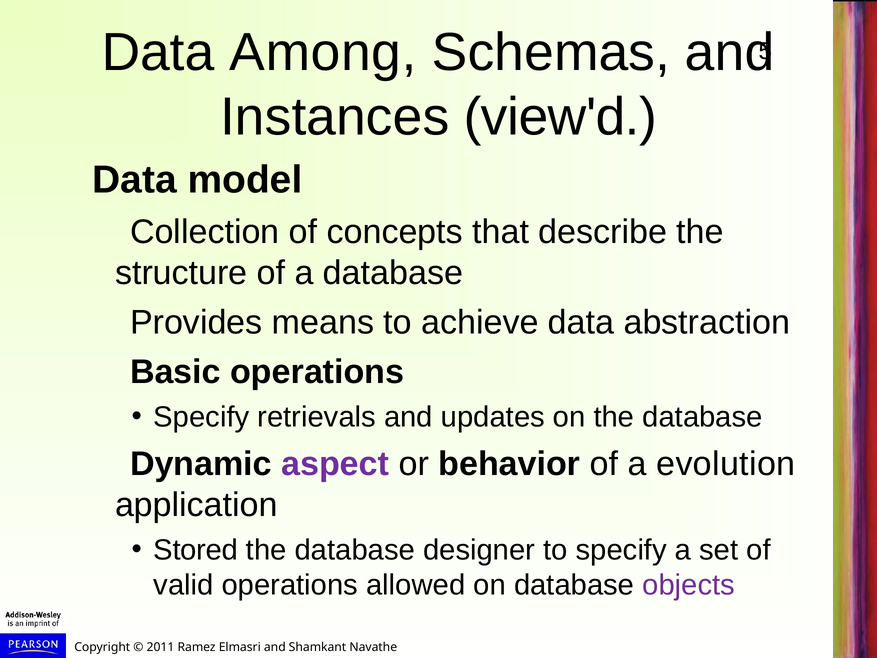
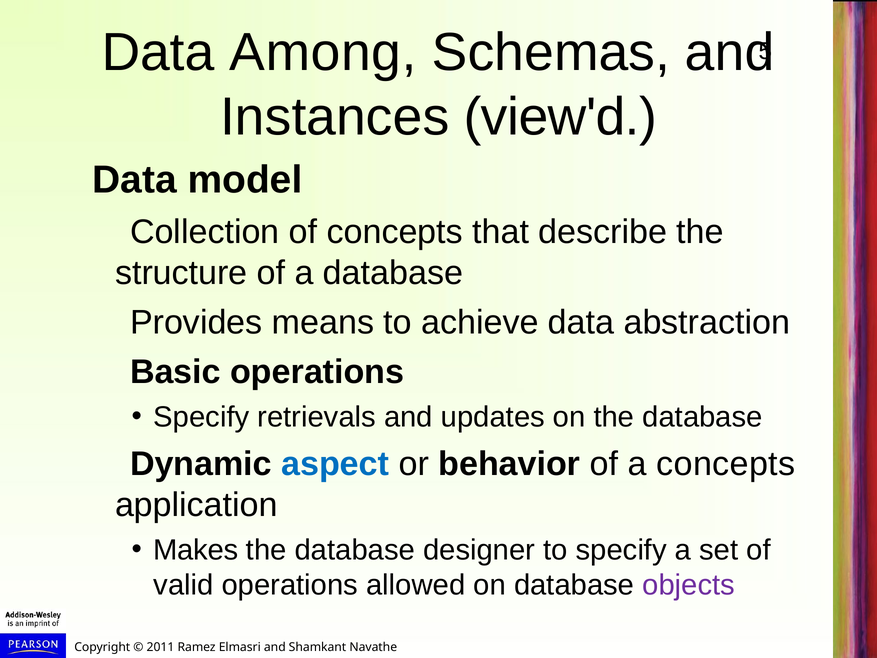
aspect colour: purple -> blue (335, 464)
a evolution: evolution -> concepts (726, 464)
Stored: Stored -> Makes (196, 550)
